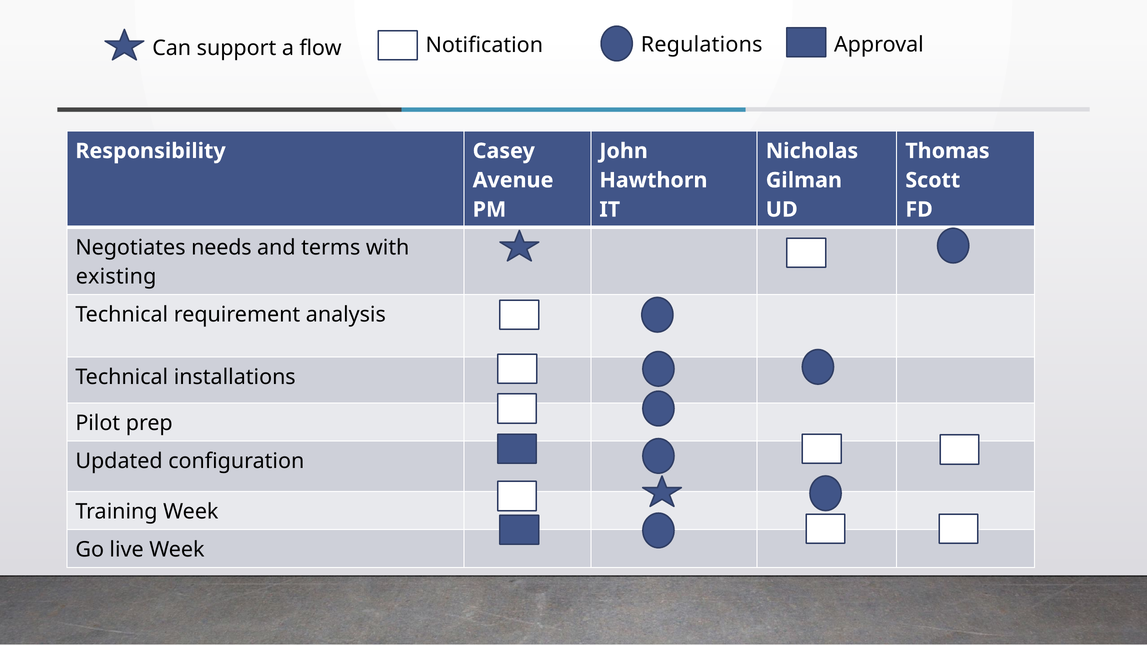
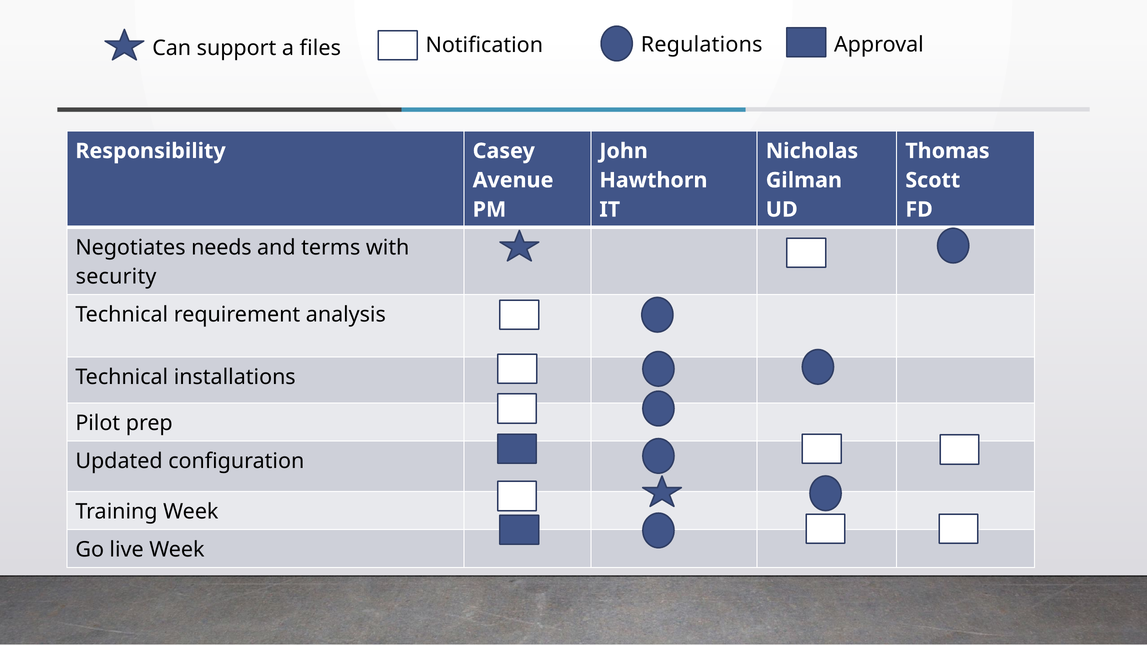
flow: flow -> files (320, 48)
existing: existing -> security (116, 277)
